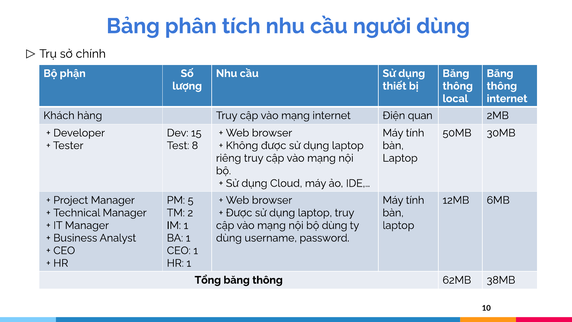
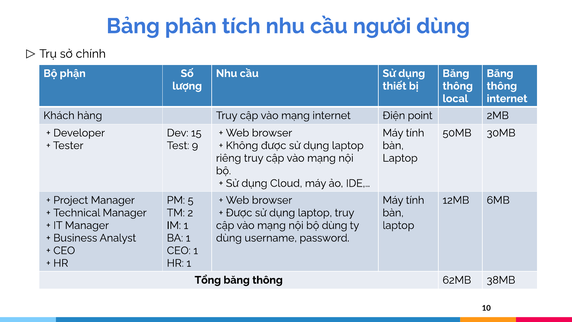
quan: quan -> point (420, 115)
8: 8 -> 9 (195, 145)
